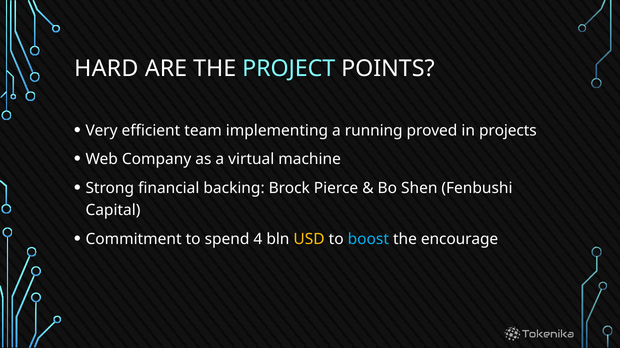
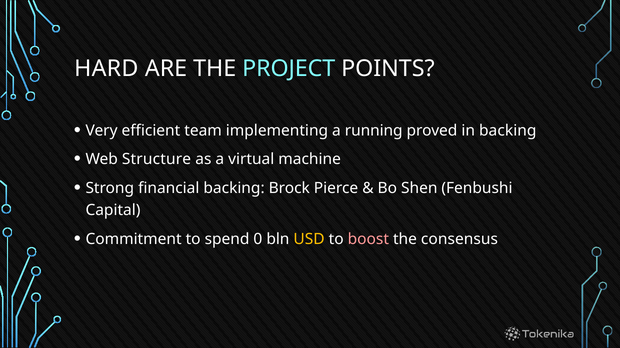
in projects: projects -> backing (508, 131)
Company: Company -> Structure (157, 160)
4: 4 -> 0 (258, 239)
boost colour: light blue -> pink (368, 239)
encourage: encourage -> consensus (460, 239)
